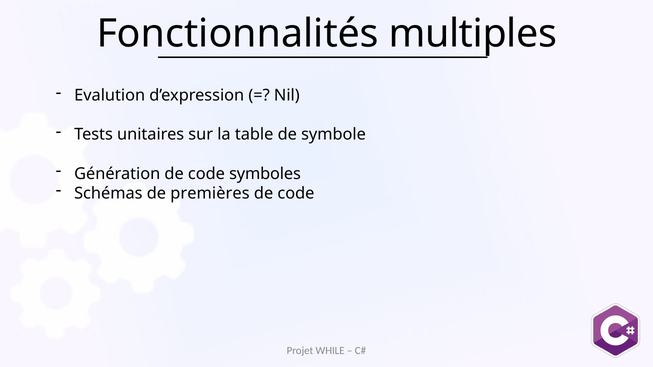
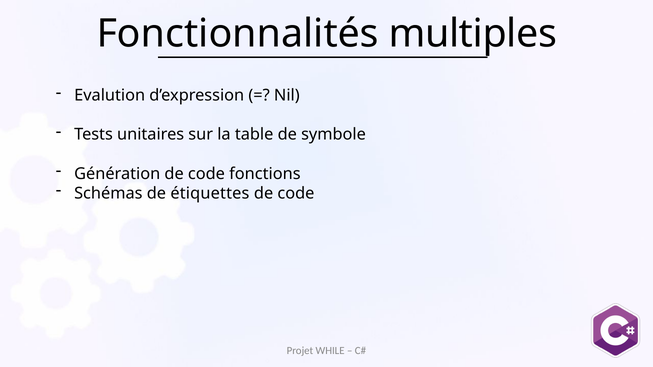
symboles: symboles -> fonctions (265, 174)
premières: premières -> étiquettes (210, 193)
